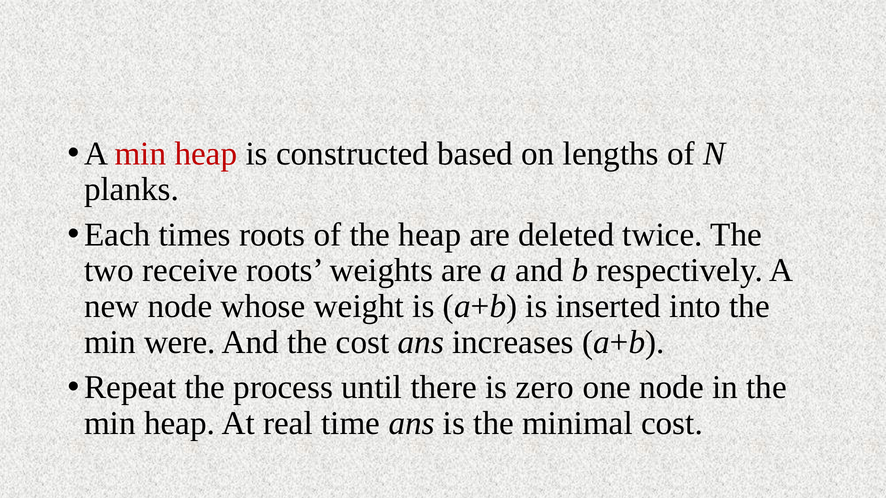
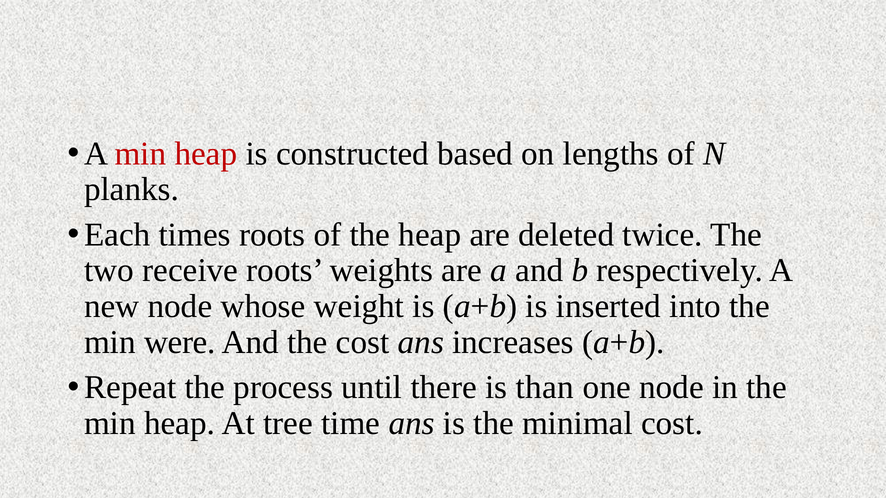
zero: zero -> than (545, 388)
real: real -> tree (288, 423)
